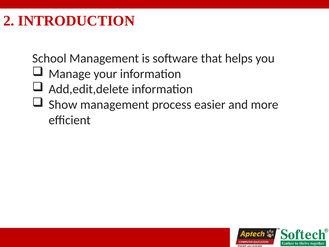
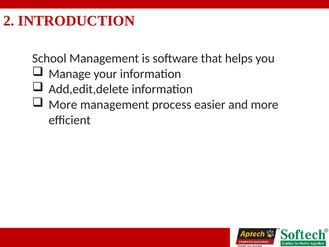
Show: Show -> More (63, 105)
